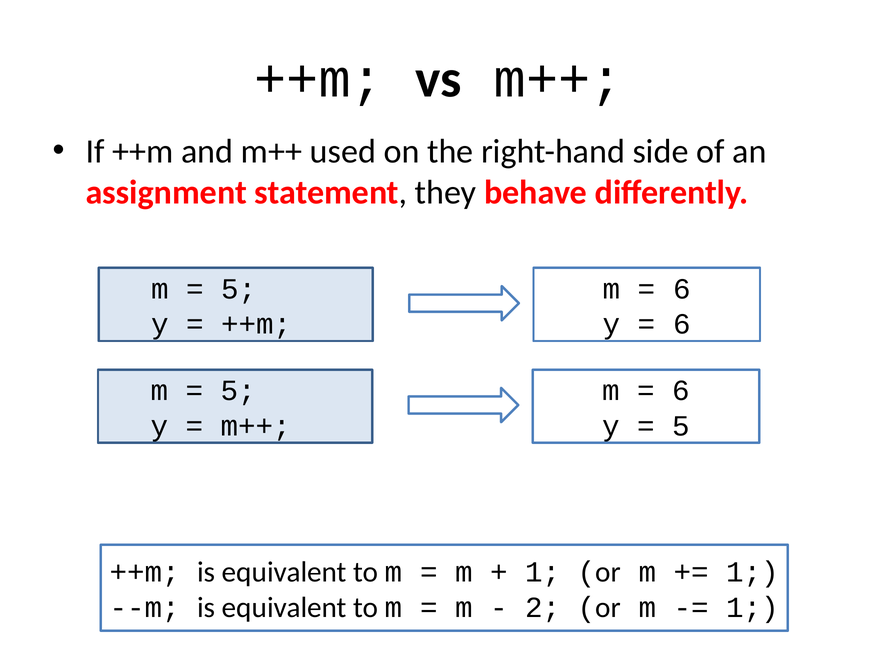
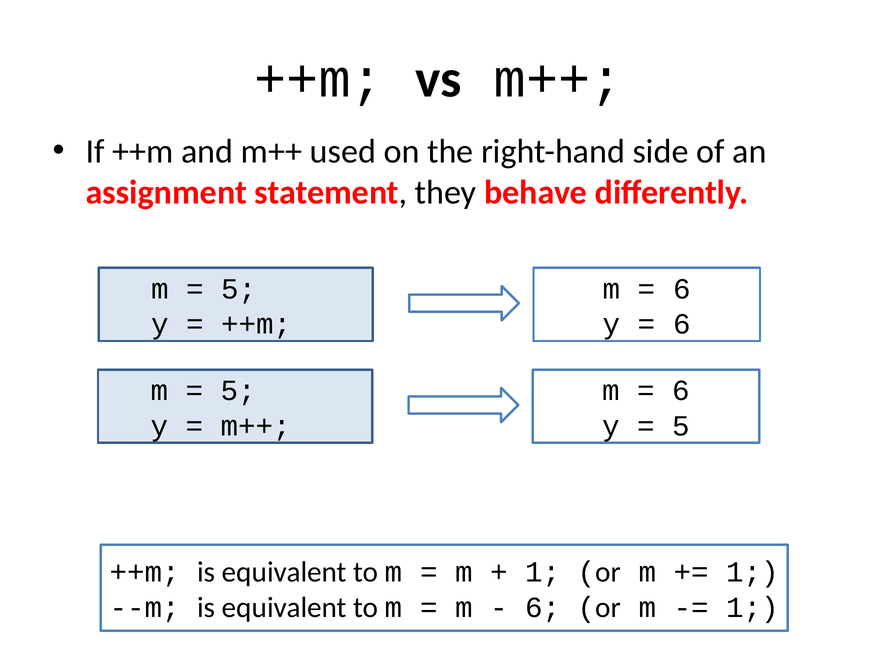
2: 2 -> 6 (543, 607)
